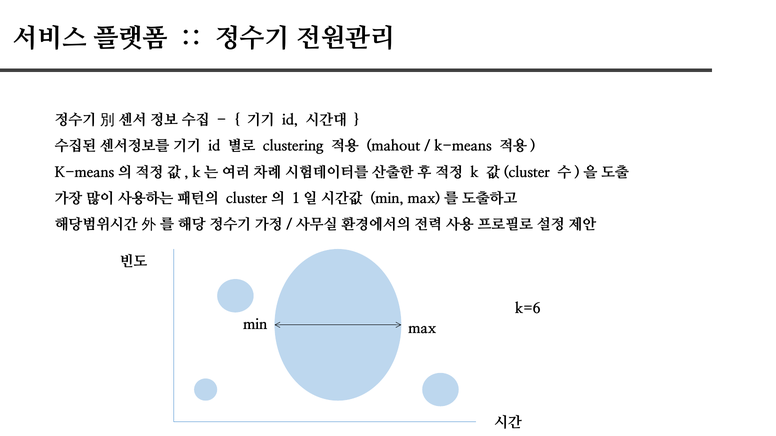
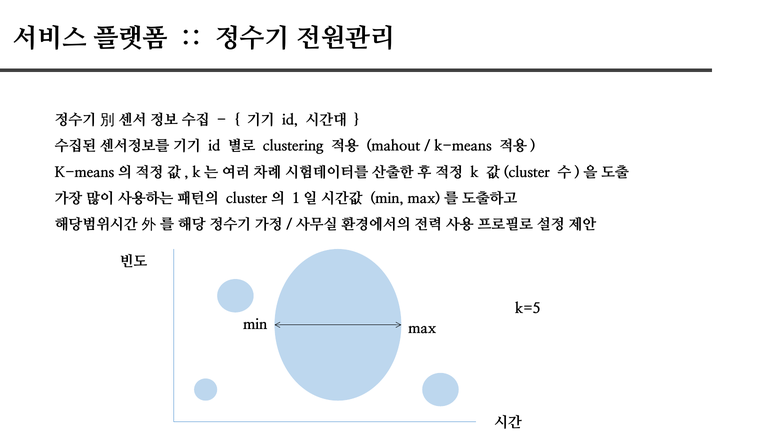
k=6: k=6 -> k=5 (528, 309)
